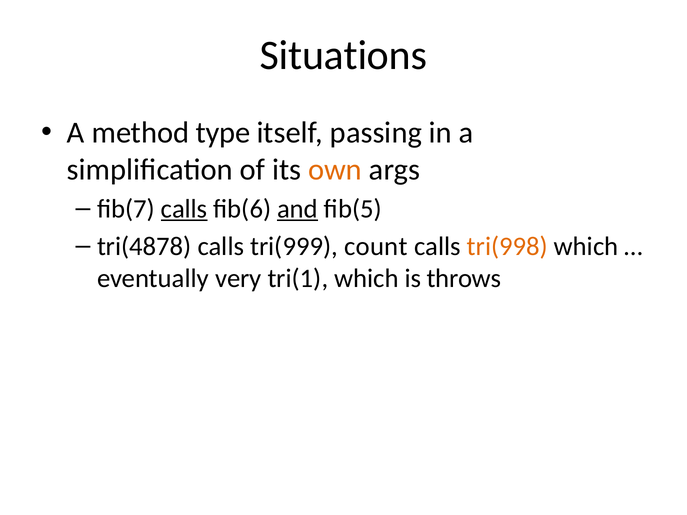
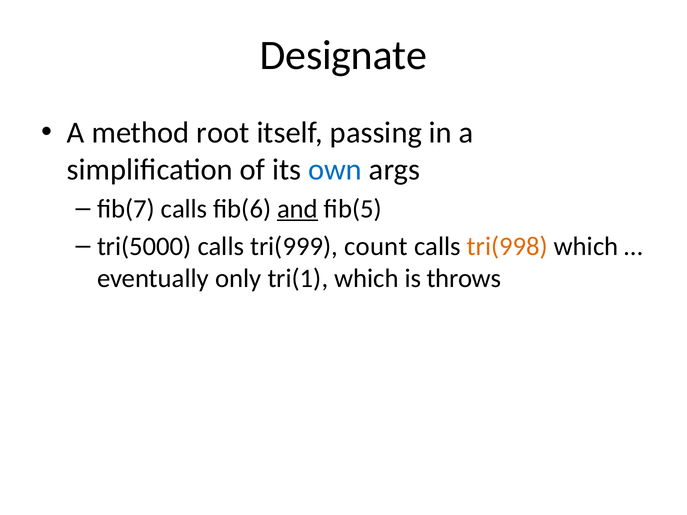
Situations: Situations -> Designate (344, 55)
type: type -> root (223, 133)
own colour: orange -> blue (335, 170)
calls underline: present -> none (184, 209)
tri(4878: tri(4878 -> tri(5000 (144, 246)
very: very -> only (238, 278)
